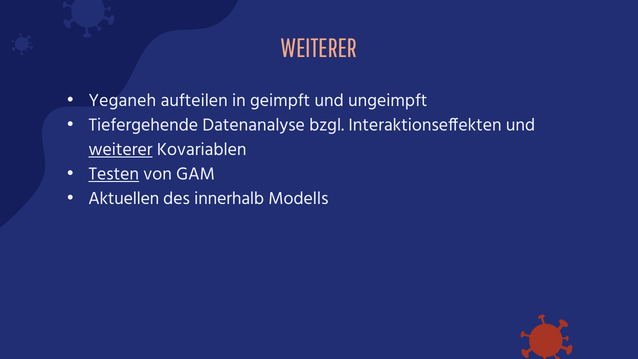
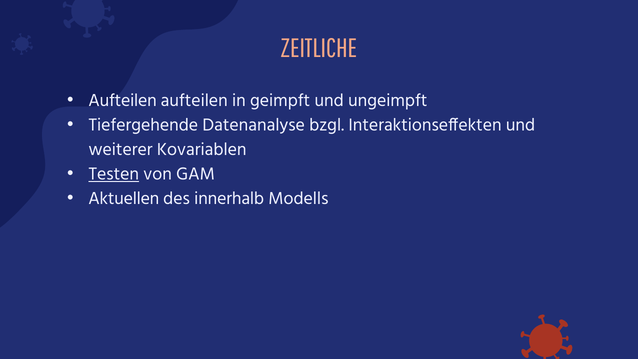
WEITERER: WEITERER -> ZEITLICHE (319, 48)
Yeganeh: Yeganeh -> Aufteilen (123, 100)
weiterer underline: present -> none (121, 149)
